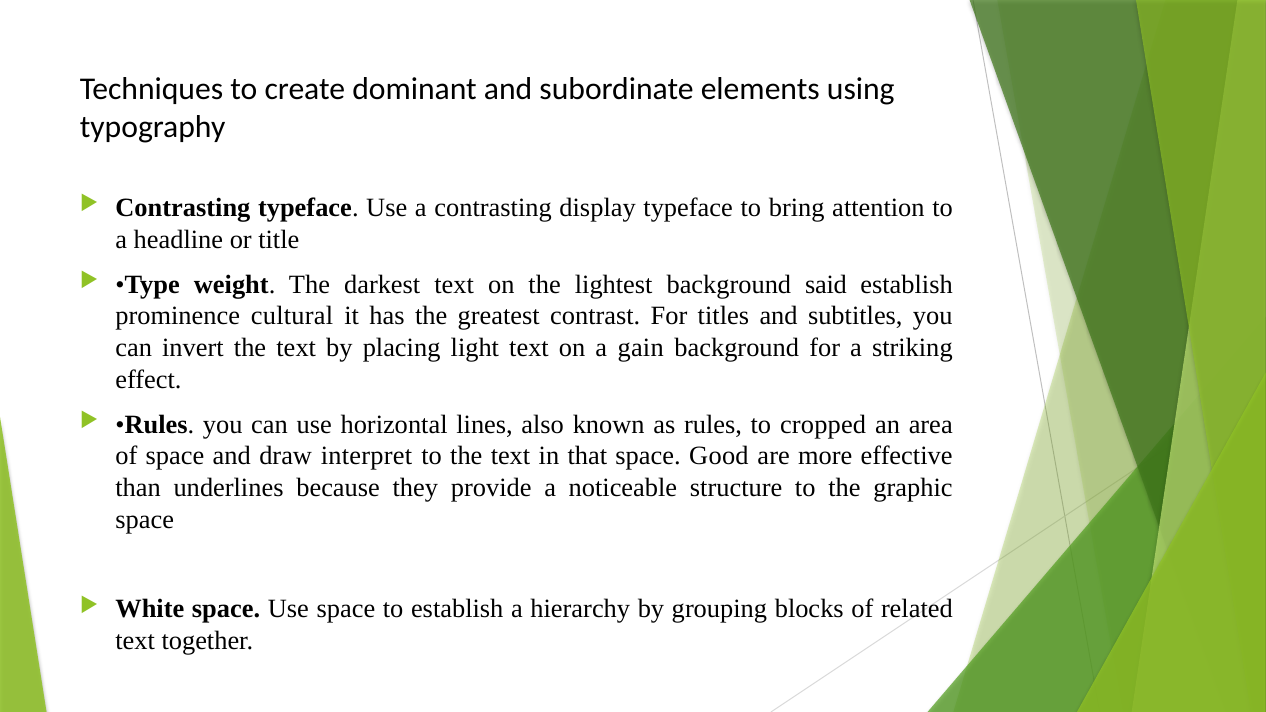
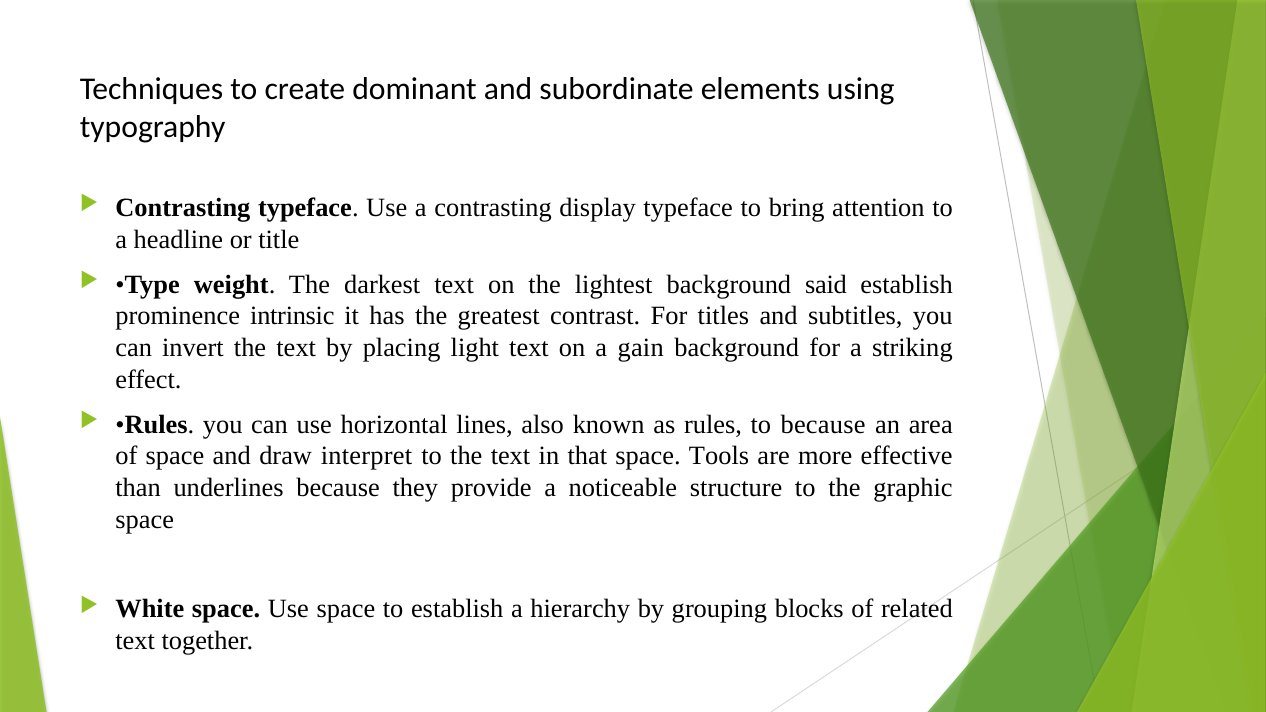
cultural: cultural -> intrinsic (292, 316)
to cropped: cropped -> because (823, 424)
Good: Good -> Tools (719, 456)
